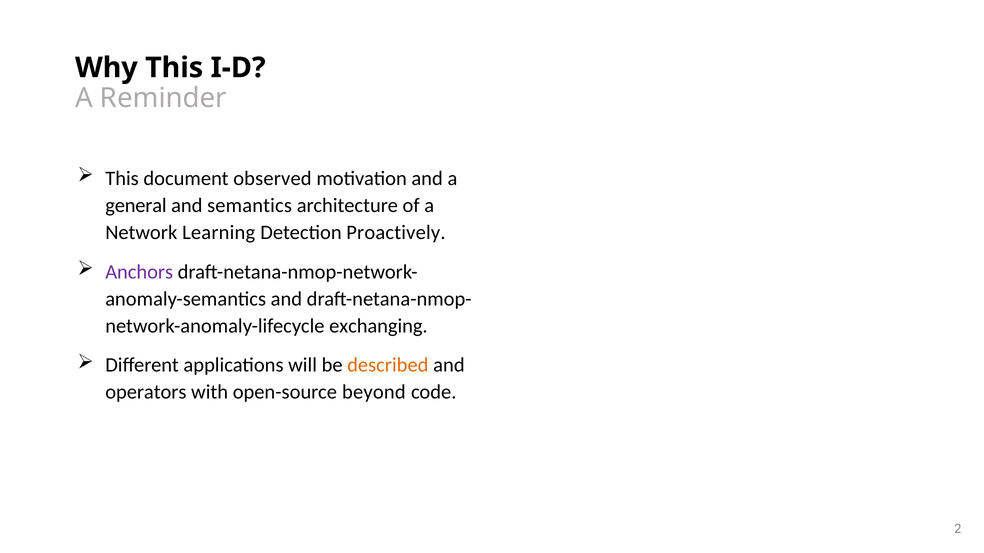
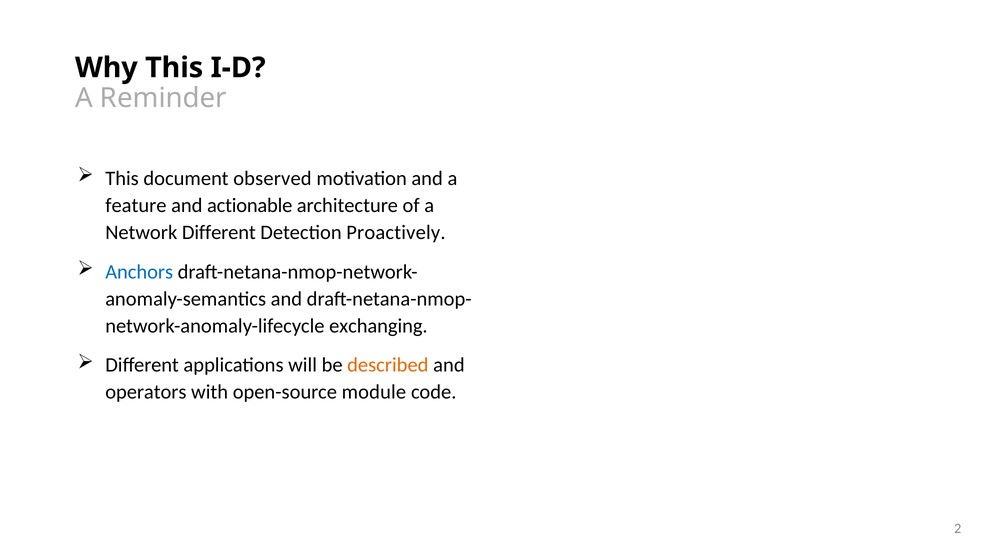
general: general -> feature (136, 206)
semantics: semantics -> actionable (250, 206)
Network Learning: Learning -> Different (219, 233)
Anchors colour: purple -> blue (139, 272)
beyond: beyond -> module (374, 393)
